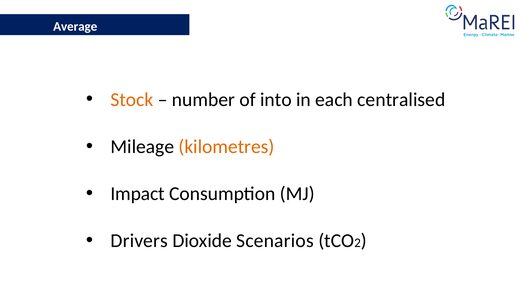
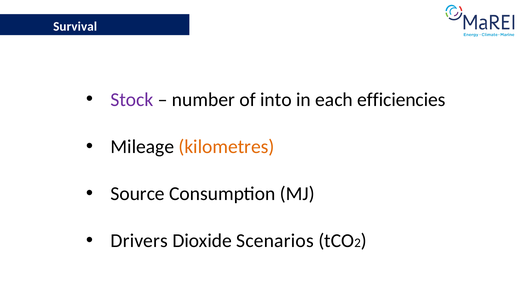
Average: Average -> Survival (75, 26)
Stock colour: orange -> purple (132, 99)
centralised: centralised -> efficiencies (401, 99)
Impact: Impact -> Source (138, 193)
